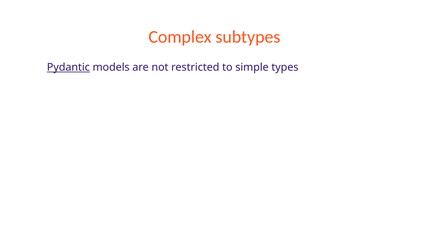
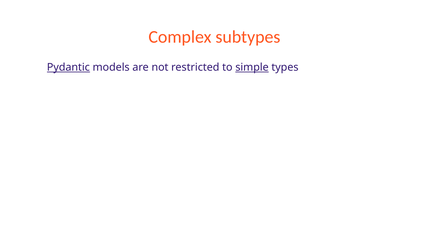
simple underline: none -> present (252, 67)
